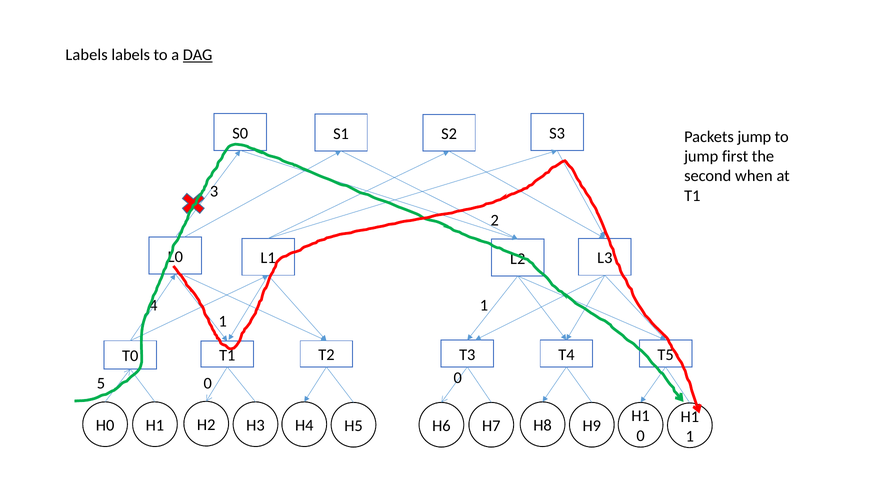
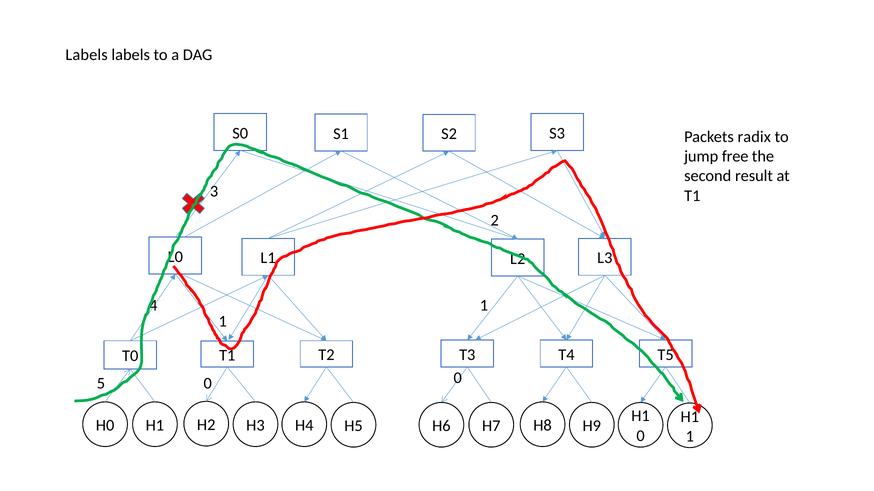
DAG underline: present -> none (198, 55)
Packets jump: jump -> radix (754, 137)
first: first -> free (735, 157)
when: when -> result (754, 176)
